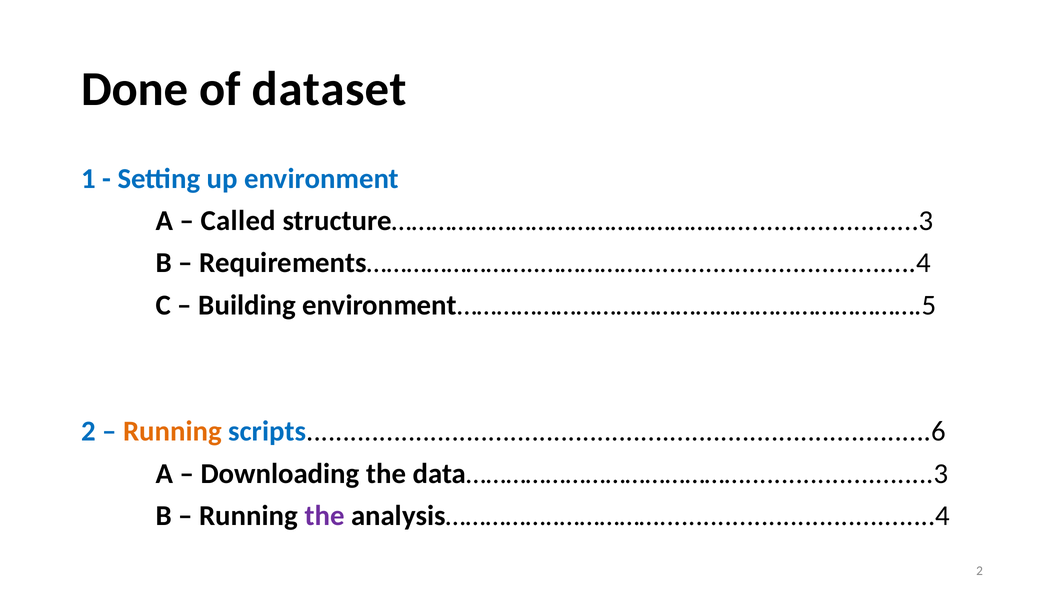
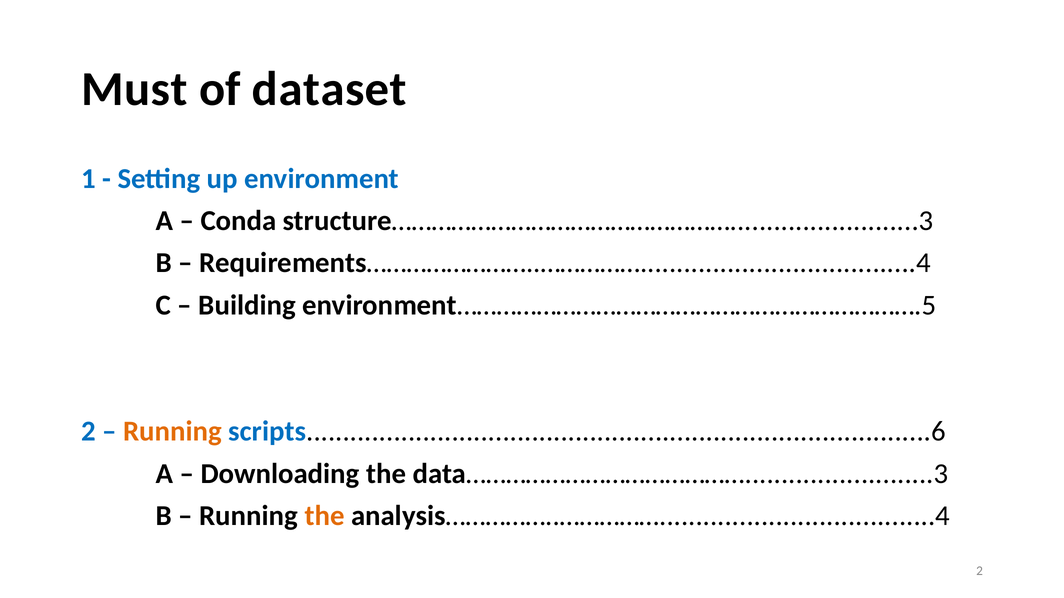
Done: Done -> Must (134, 89)
Called: Called -> Conda (238, 221)
the colour: purple -> orange (325, 516)
